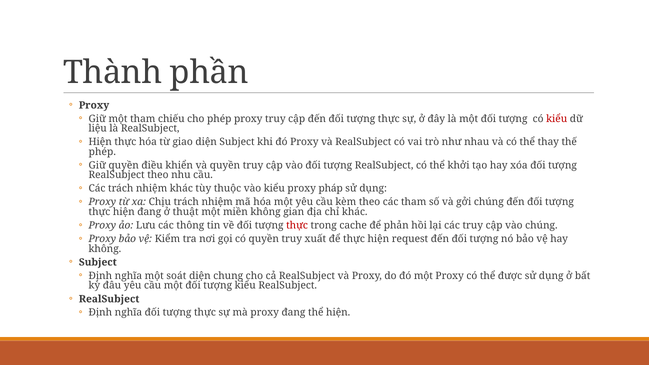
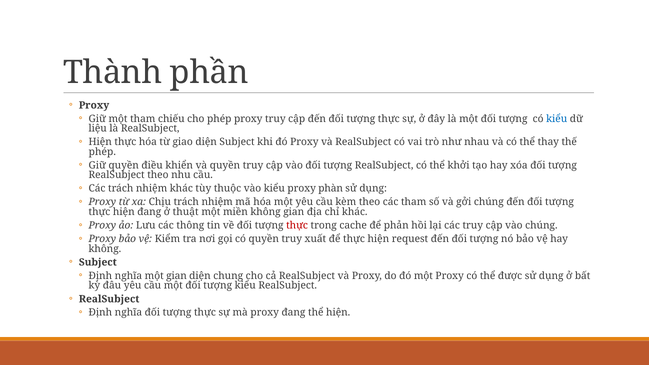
kiểu colour: red -> blue (557, 119)
pháp: pháp -> phàn (331, 189)
một soát: soát -> gian (177, 276)
